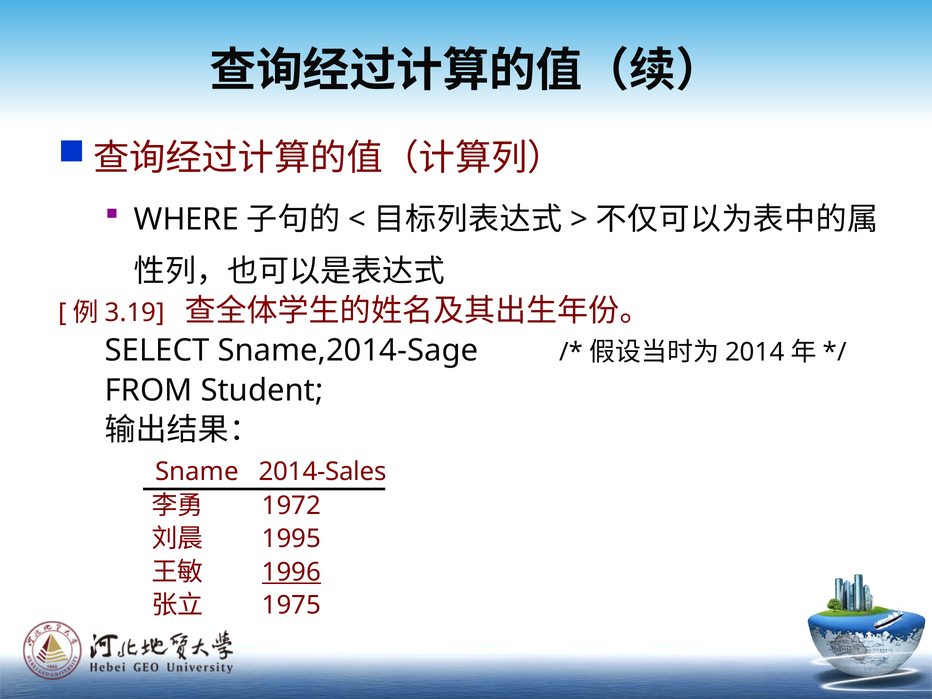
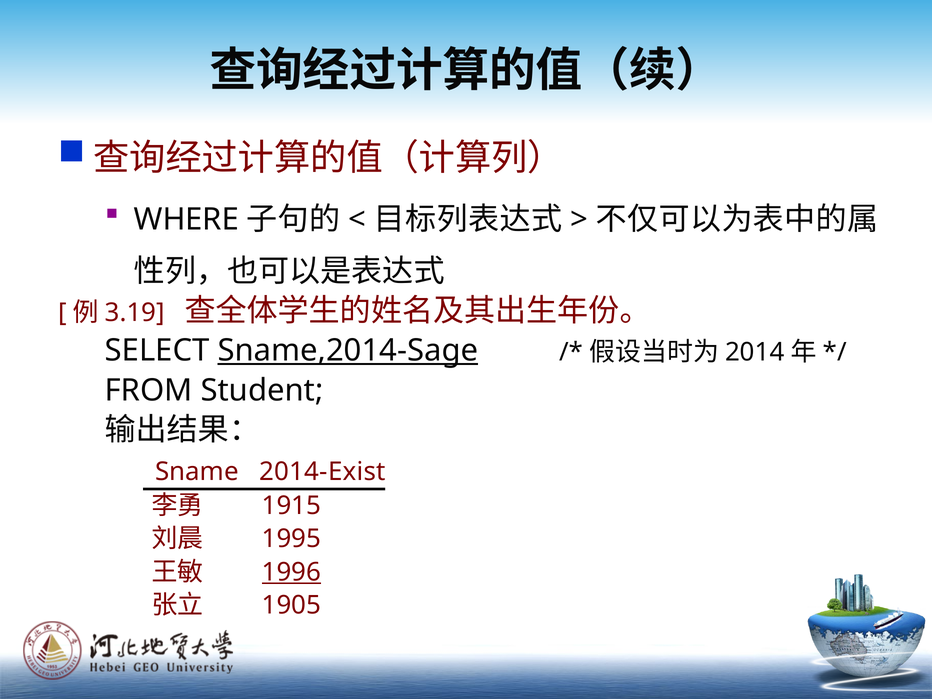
Sname,2014-Sage underline: none -> present (348, 351)
2014-Sales: 2014-Sales -> 2014-Exist (322, 472)
1972: 1972 -> 1915 (291, 506)
1975: 1975 -> 1905 (291, 605)
